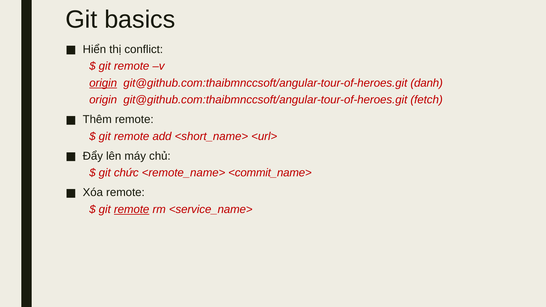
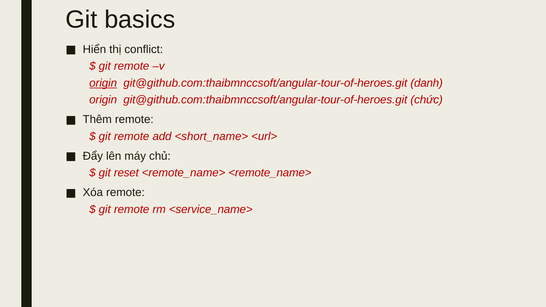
fetch: fetch -> chức (427, 100)
chức: chức -> reset (126, 173)
<remote_name> <commit_name>: <commit_name> -> <remote_name> (270, 173)
remote underline: present -> none (132, 209)
